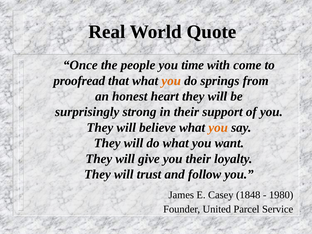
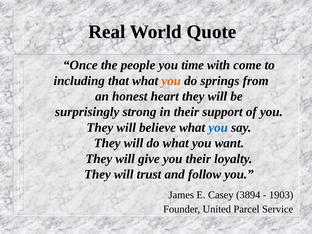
proofread: proofread -> including (79, 81)
you colour: orange -> blue (218, 128)
1848: 1848 -> 3894 (248, 195)
1980: 1980 -> 1903 (281, 195)
